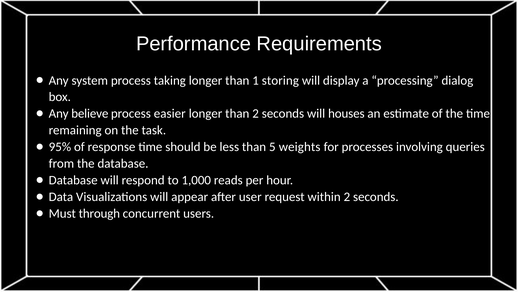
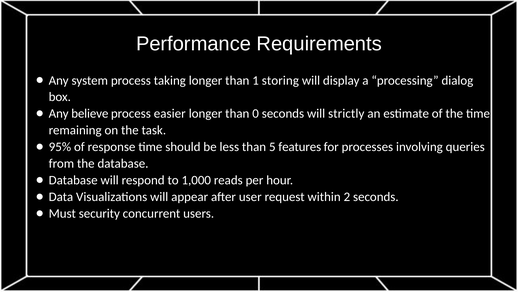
than 2: 2 -> 0 (256, 113)
houses: houses -> strictly (346, 113)
weights: weights -> features (300, 147)
through: through -> security (99, 213)
